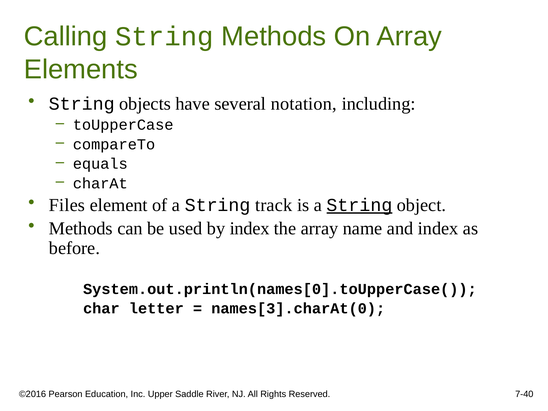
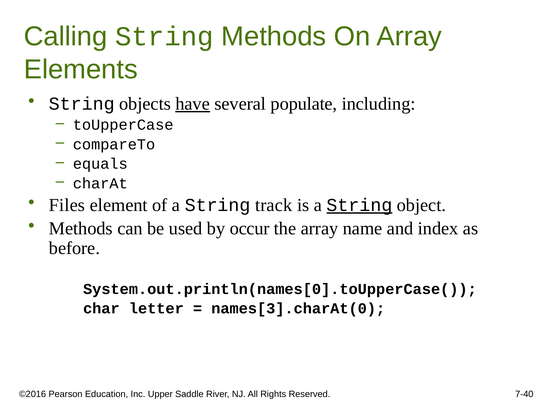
have underline: none -> present (193, 104)
notation: notation -> populate (304, 104)
by index: index -> occur (250, 228)
